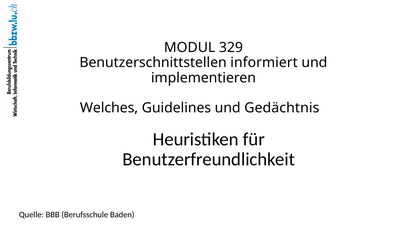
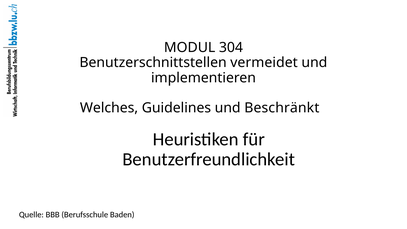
329: 329 -> 304 (231, 48)
informiert: informiert -> vermeidet (264, 63)
Gedächtnis: Gedächtnis -> Beschränkt (282, 108)
